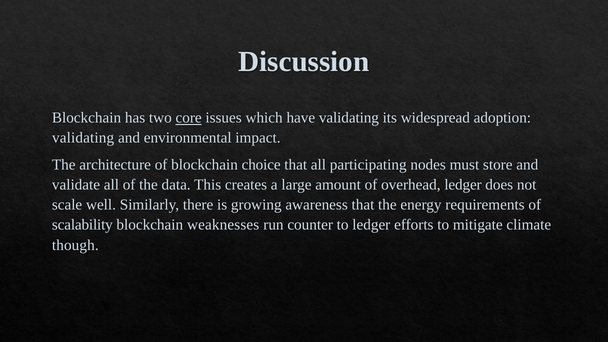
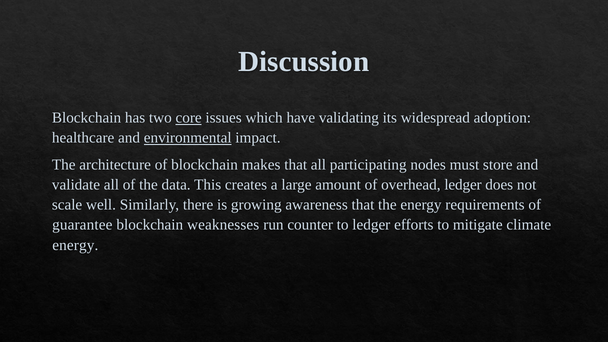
validating: validating -> healthcare (83, 138)
environmental underline: none -> present (188, 138)
choice: choice -> makes (261, 165)
scalability: scalability -> guarantee (82, 225)
though: though -> energy (75, 245)
